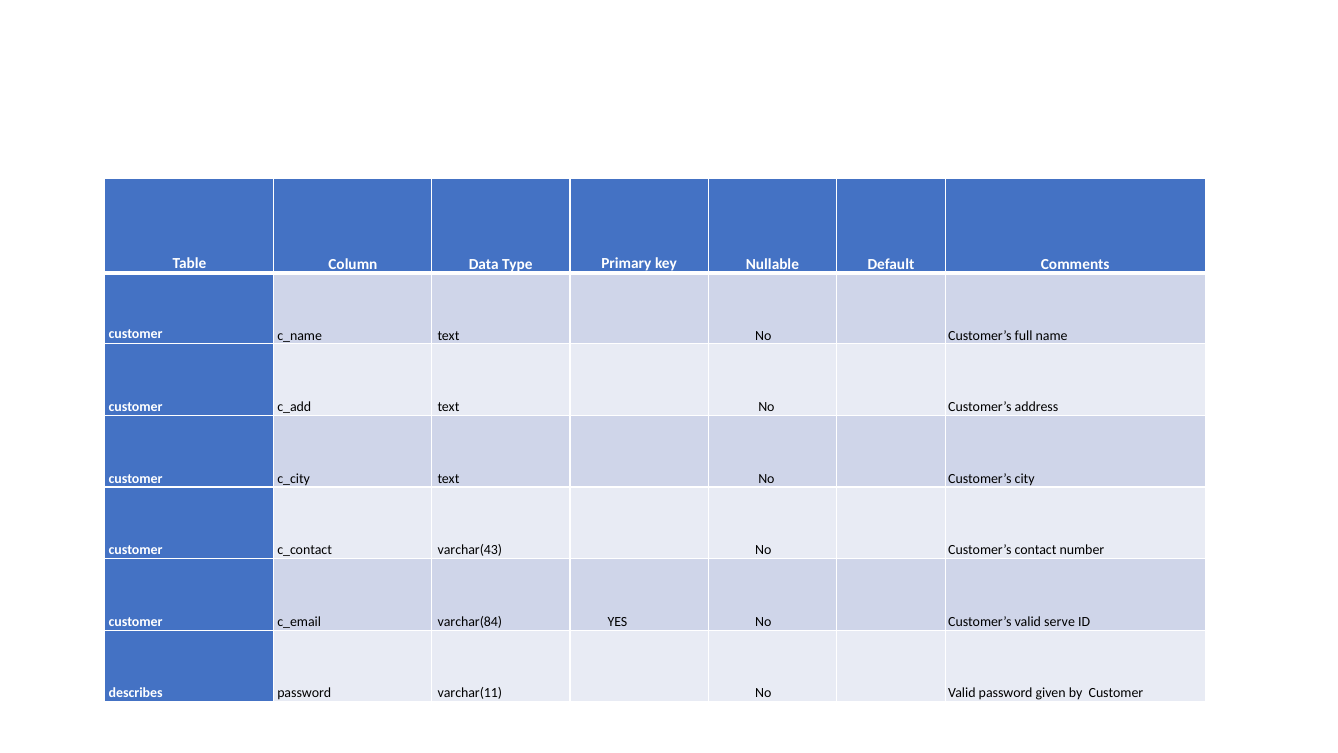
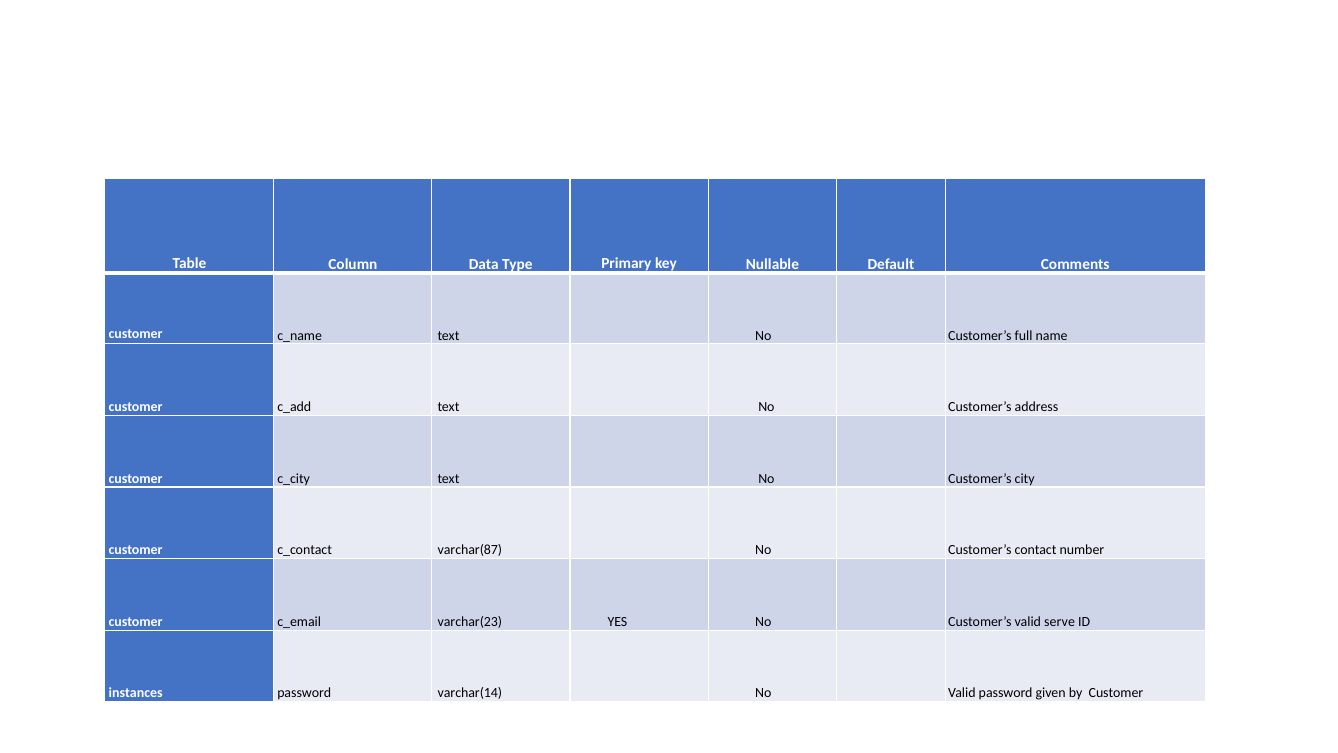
varchar(43: varchar(43 -> varchar(87 (470, 550)
varchar(84: varchar(84 -> varchar(23 (470, 621)
describes: describes -> instances (136, 693)
varchar(11: varchar(11 -> varchar(14 (470, 693)
